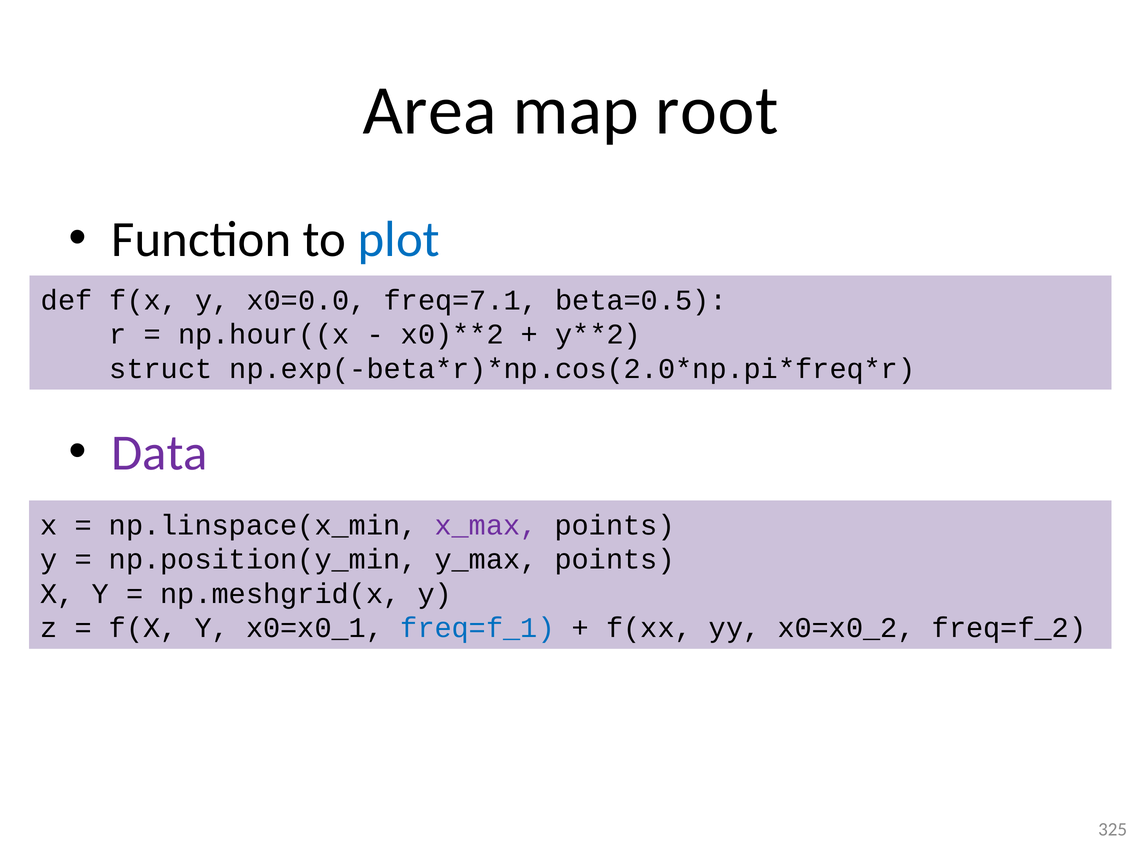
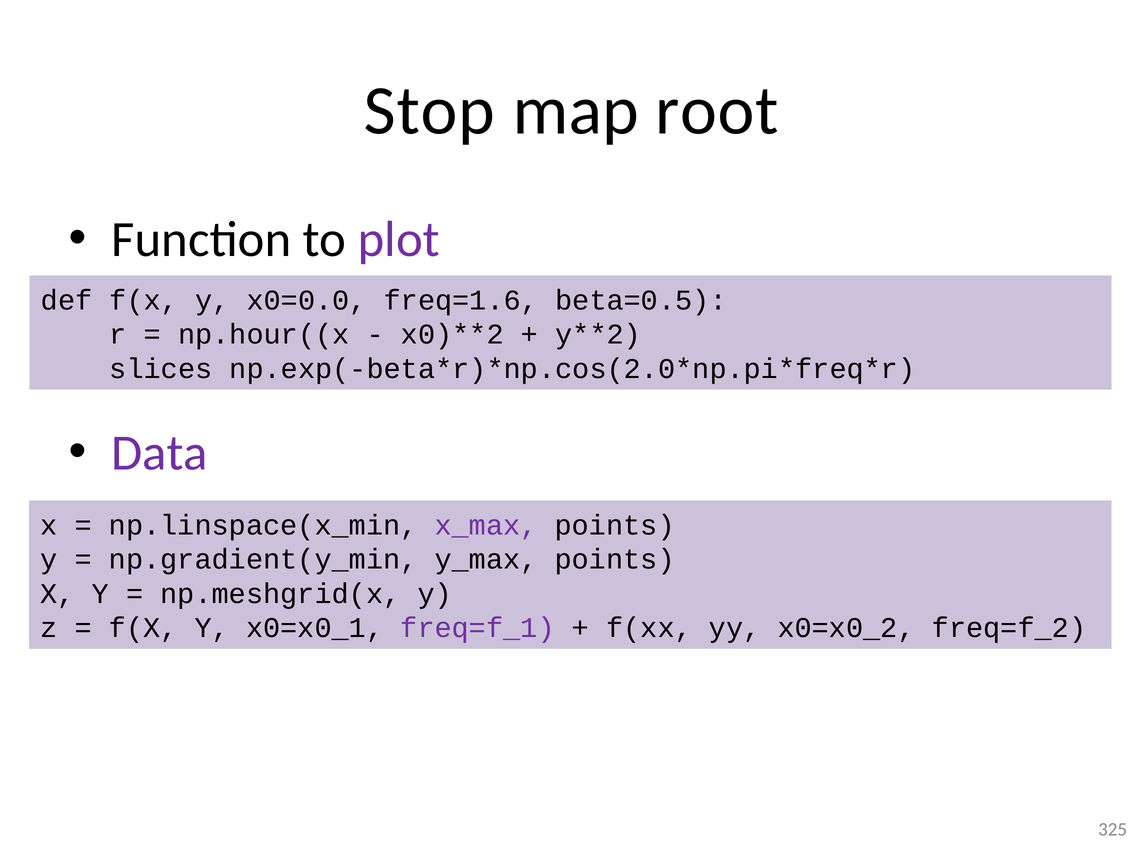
Area: Area -> Stop (429, 111)
plot colour: blue -> purple (399, 240)
freq=7.1: freq=7.1 -> freq=1.6 (461, 300)
struct: struct -> slices (161, 369)
np.position(y_min: np.position(y_min -> np.gradient(y_min (263, 560)
freq=f_1 colour: blue -> purple (478, 628)
